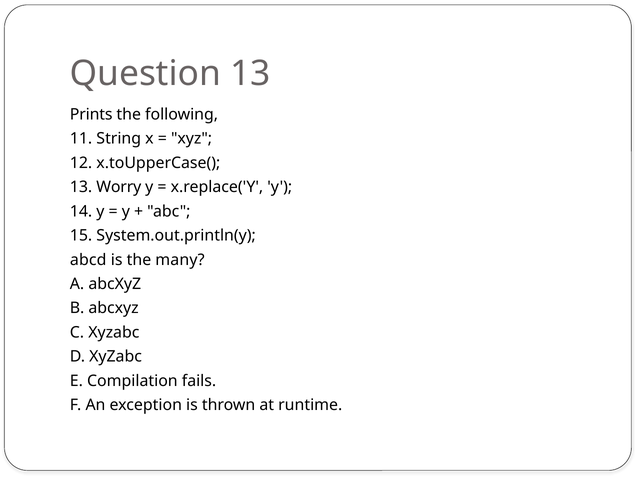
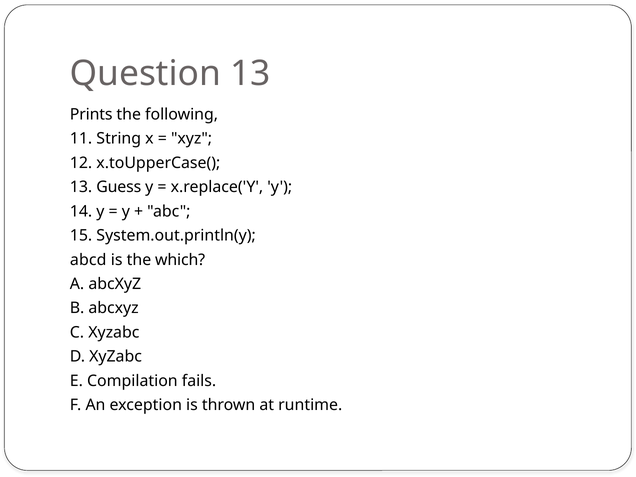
Worry: Worry -> Guess (119, 187)
many: many -> which (180, 260)
